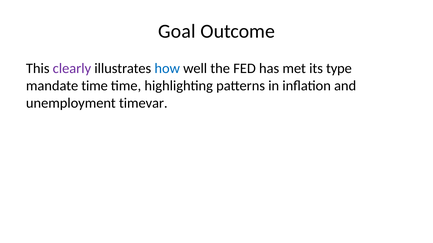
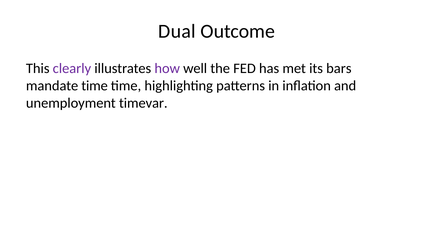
Goal: Goal -> Dual (177, 31)
how colour: blue -> purple (167, 69)
type: type -> bars (339, 69)
